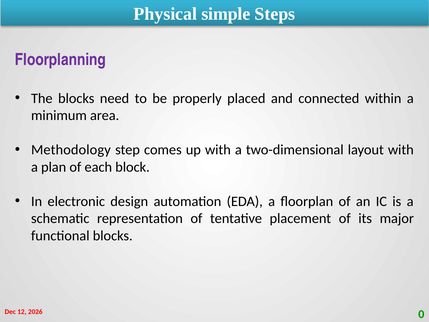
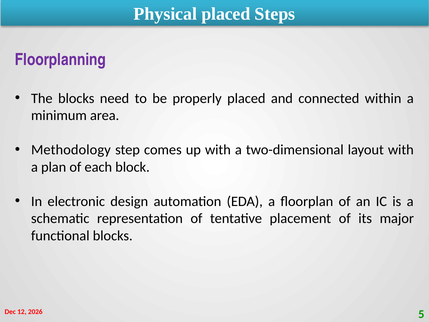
Physical simple: simple -> placed (226, 14)
0: 0 -> 5 (421, 314)
